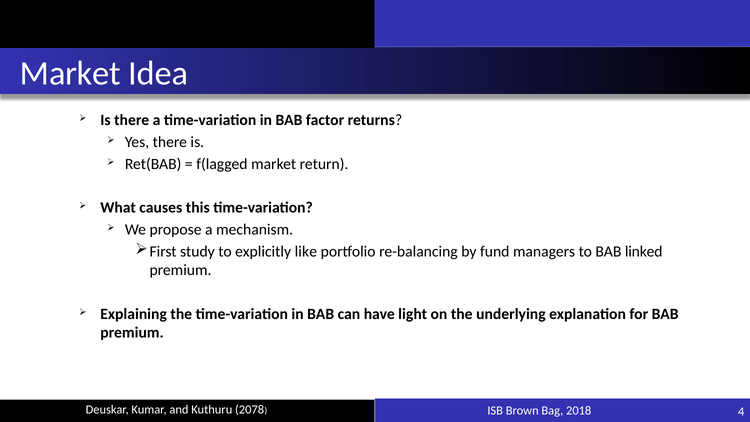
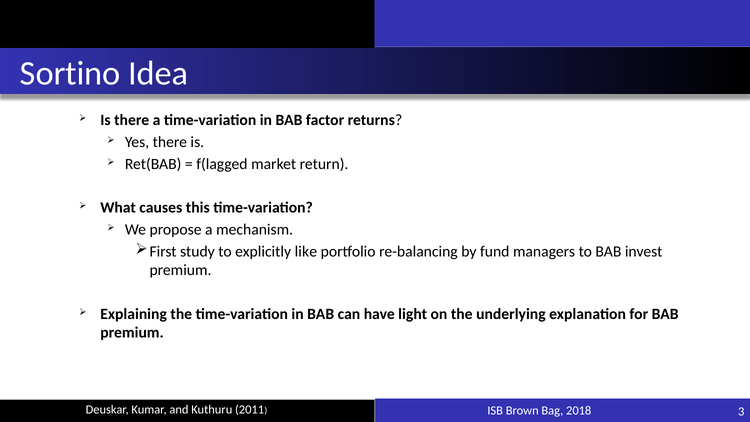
Market: Market -> Sortino (70, 73)
linked: linked -> invest (644, 251)
2078: 2078 -> 2011 (250, 410)
4: 4 -> 3 (741, 411)
